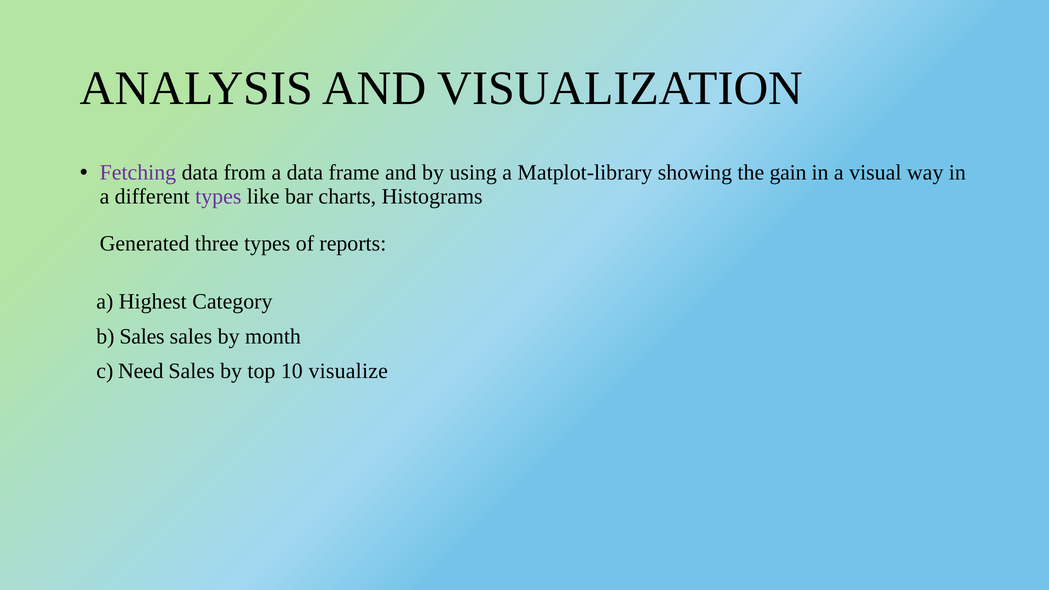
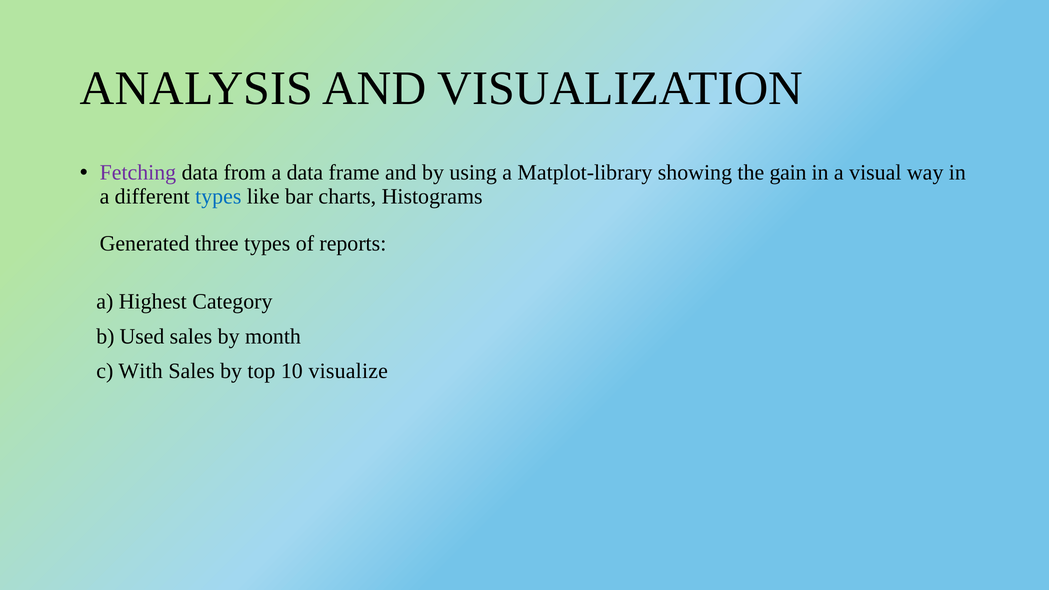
types colour: purple -> blue (218, 196)
b Sales: Sales -> Used (142, 336)
Need: Need -> With (141, 371)
